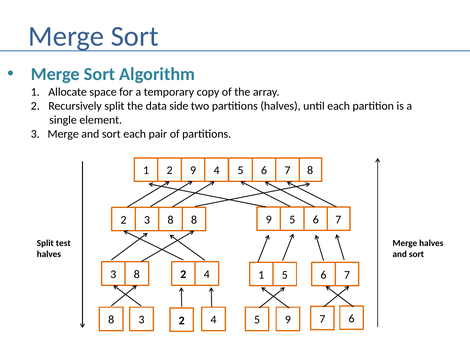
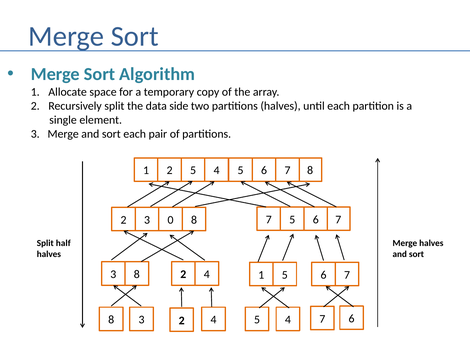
9: 9 -> 5 (193, 171)
8: 8 -> 0 (171, 220)
9: 9 -> 7 (269, 220)
test: test -> half (63, 244)
4 9: 9 -> 4 (288, 320)
